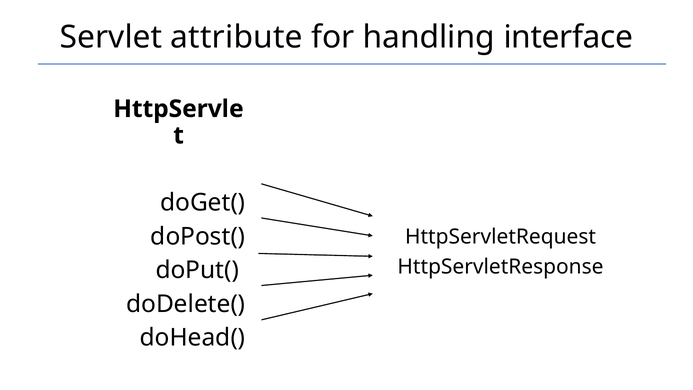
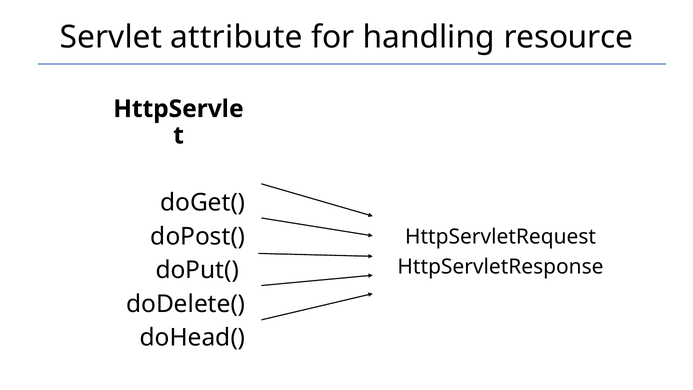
interface: interface -> resource (568, 37)
